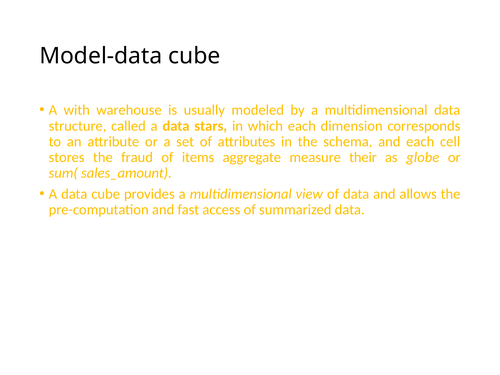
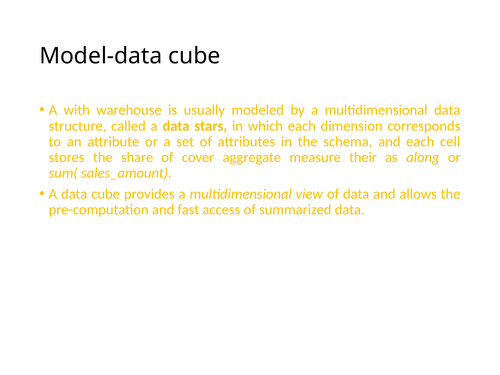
fraud: fraud -> share (137, 157)
items: items -> cover (198, 157)
globe: globe -> along (423, 157)
